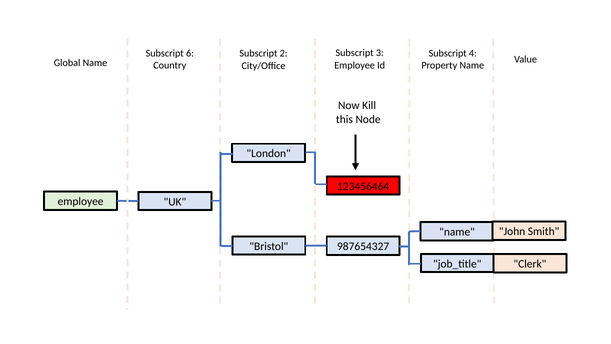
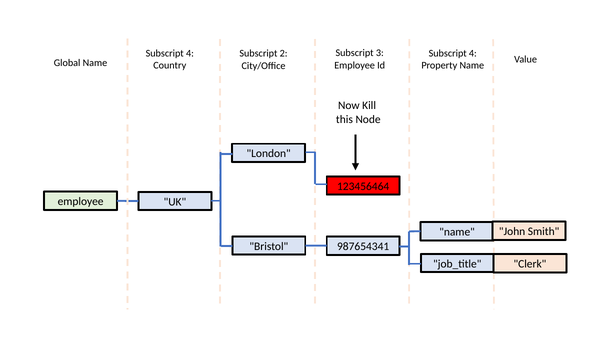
6: 6 -> 4 (190, 53)
987654327: 987654327 -> 987654341 (363, 246)
